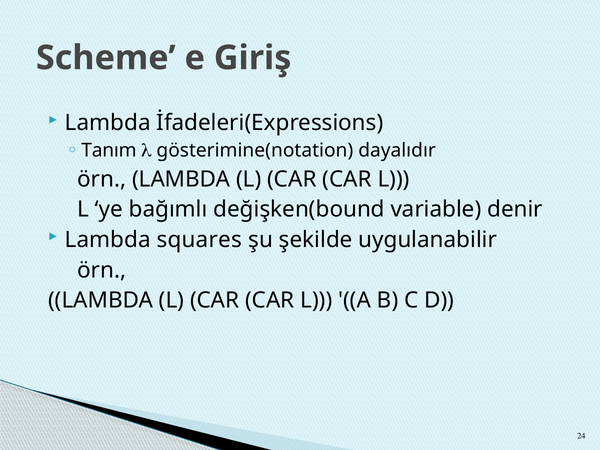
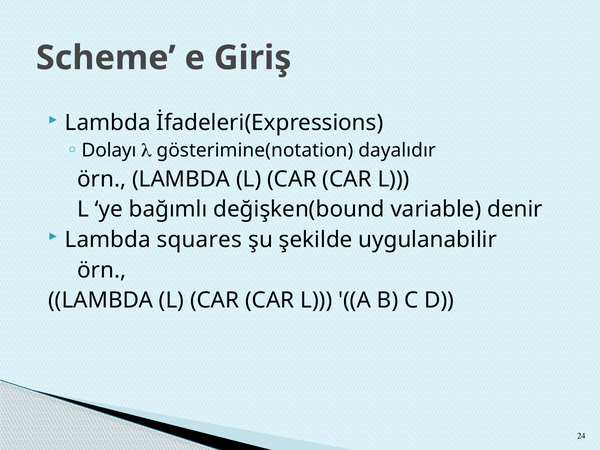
Tanım: Tanım -> Dolayı (109, 151)
